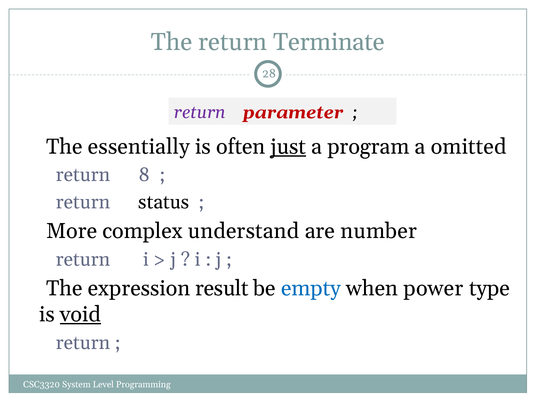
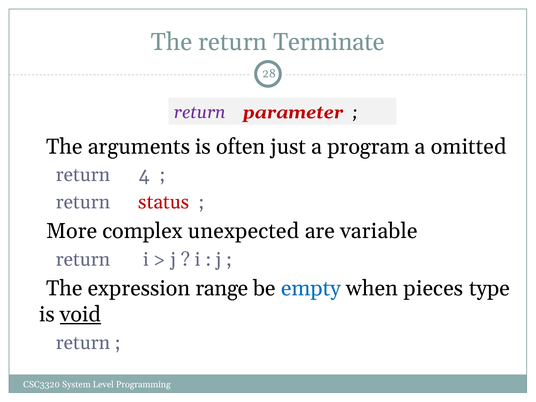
essentially: essentially -> arguments (139, 147)
just underline: present -> none (288, 147)
8: 8 -> 4 (144, 175)
status colour: black -> red (164, 202)
understand: understand -> unexpected (244, 231)
number: number -> variable (379, 231)
result: result -> range (222, 289)
power: power -> pieces (433, 289)
